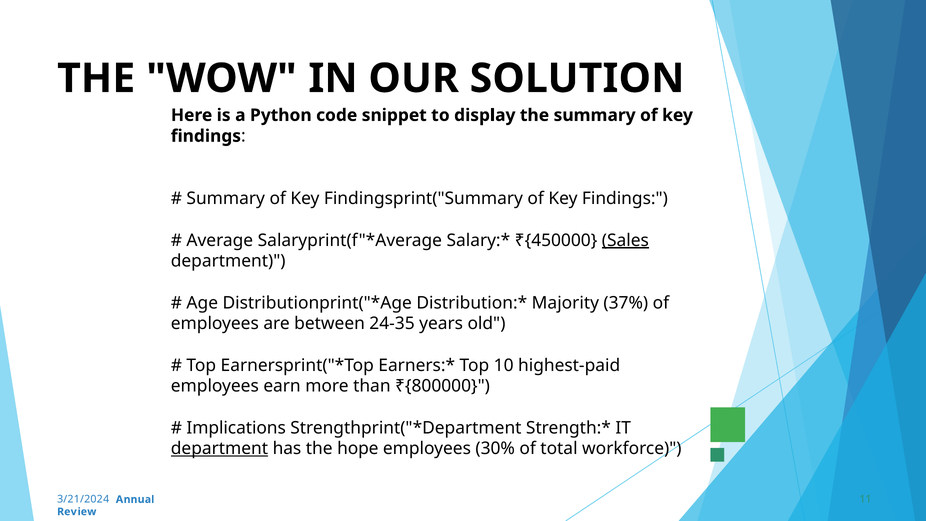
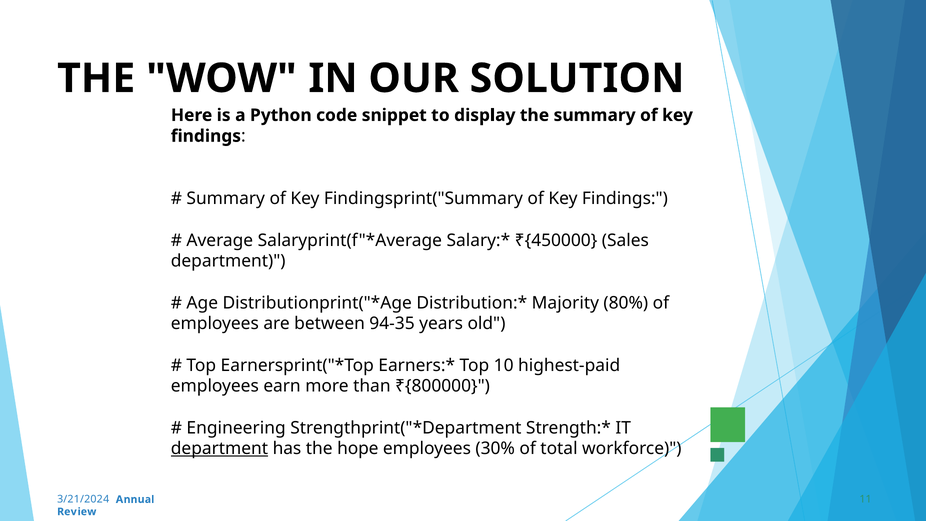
Sales underline: present -> none (625, 240)
37%: 37% -> 80% (626, 303)
24-35: 24-35 -> 94-35 (392, 324)
Implications: Implications -> Engineering (236, 428)
